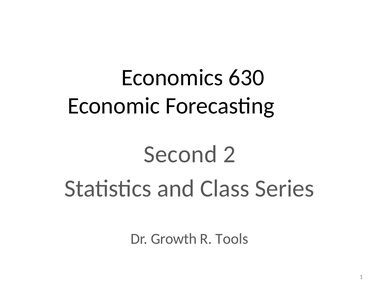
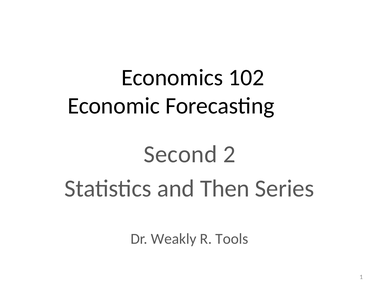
630: 630 -> 102 (246, 77)
Class: Class -> Then (225, 188)
Growth: Growth -> Weakly (174, 239)
